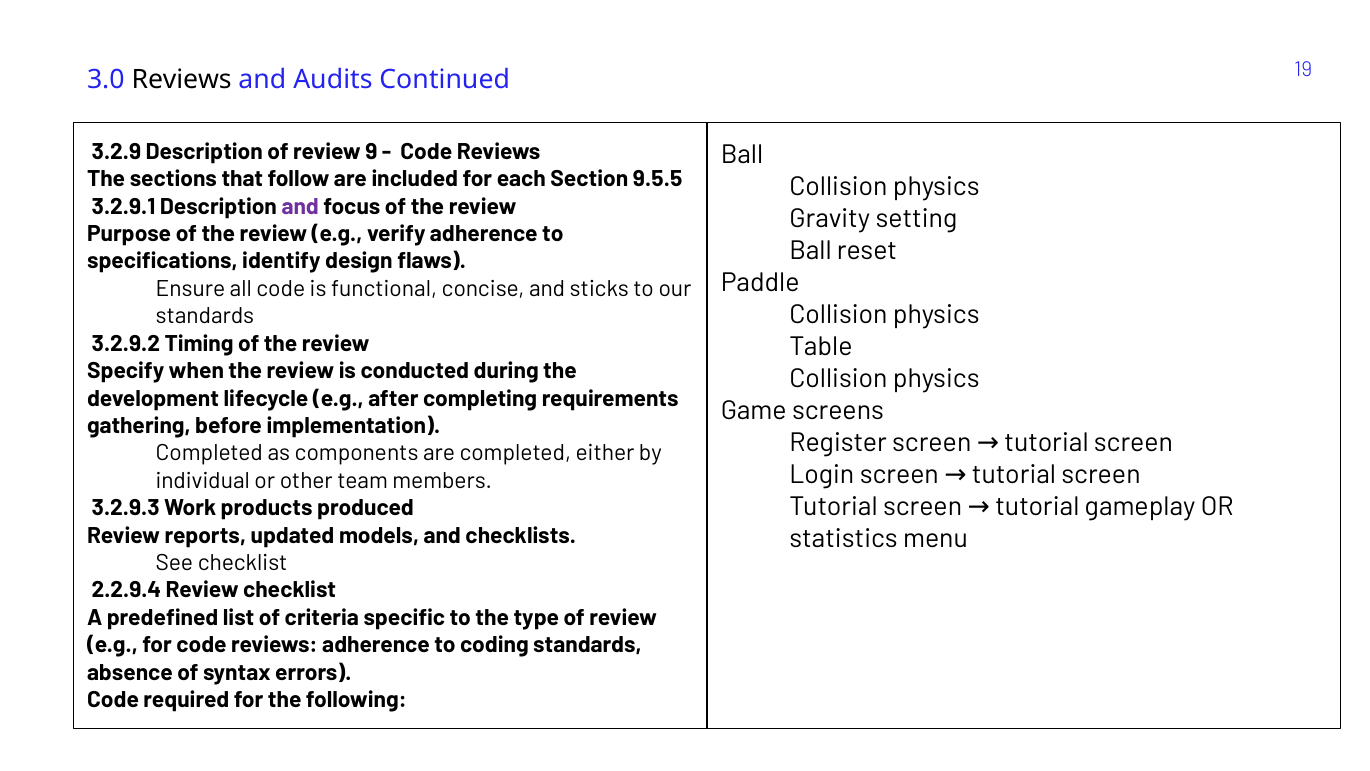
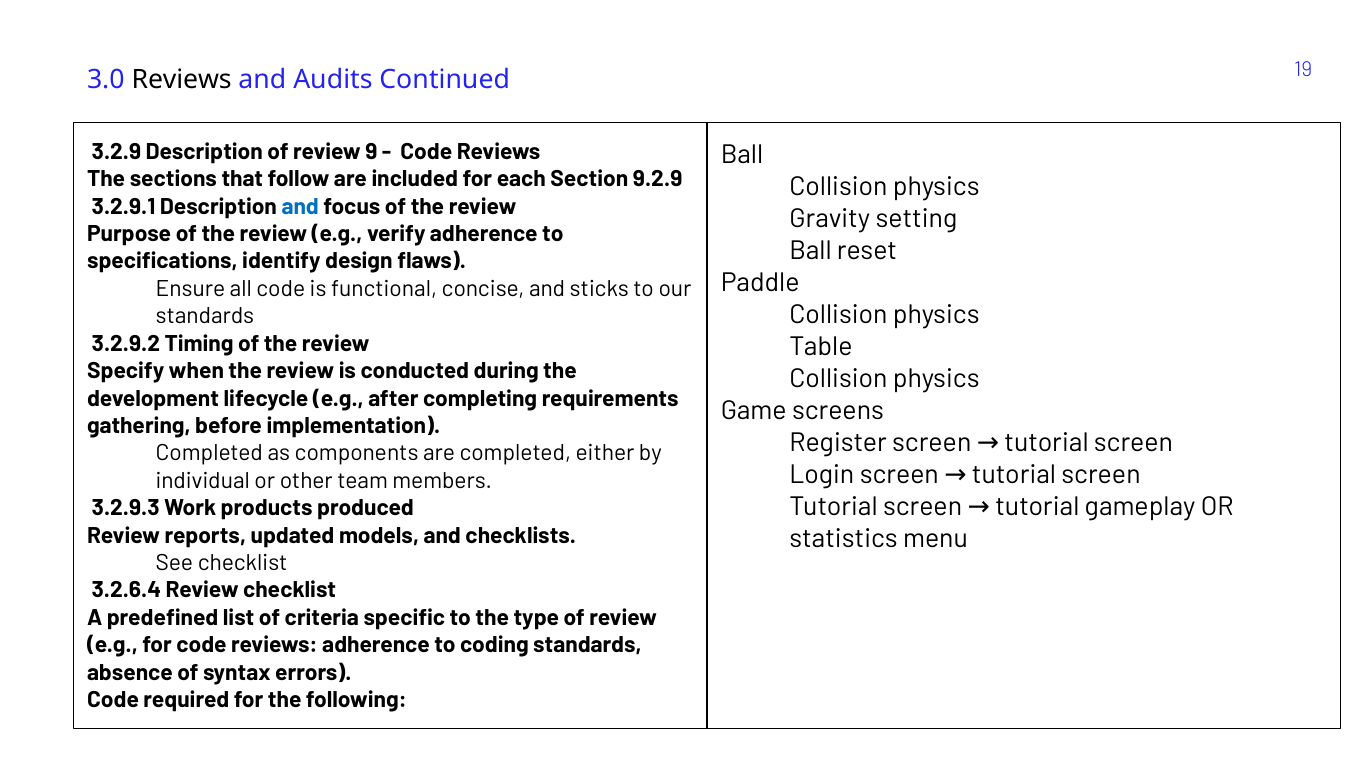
9.5.5: 9.5.5 -> 9.2.9 (658, 179)
and colour: purple -> blue (300, 206)
2.2.9.4: 2.2.9.4 -> 3.2.6.4 (126, 590)
